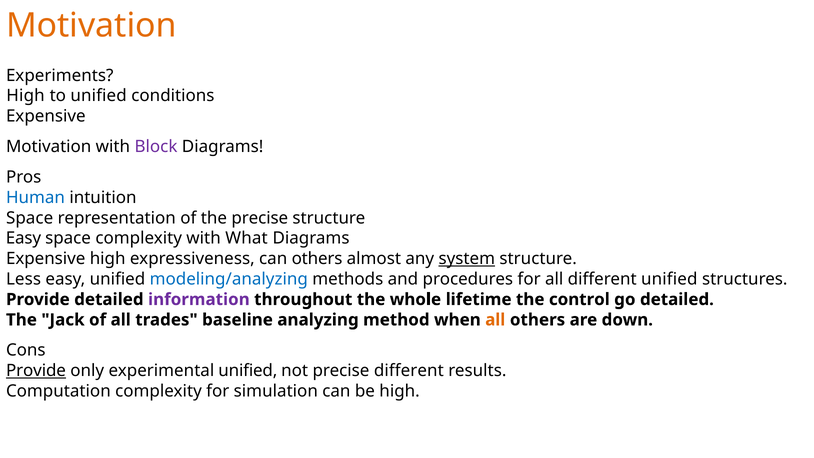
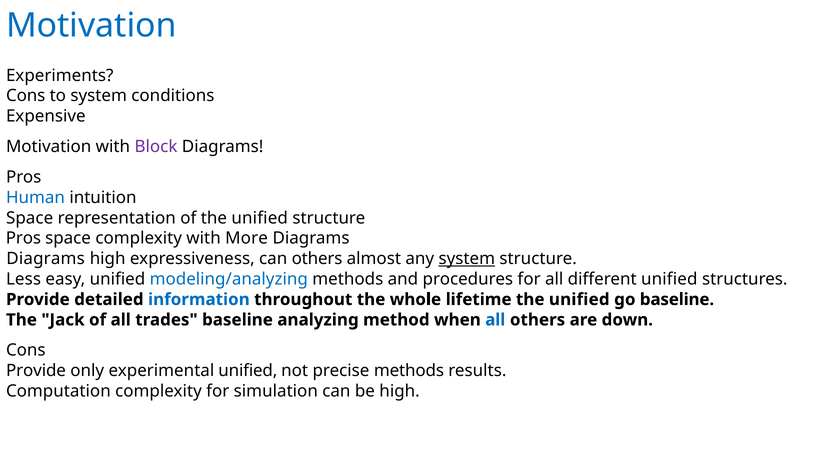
Motivation colour: orange -> blue (91, 26)
High: High -> Cons (26, 96)
to unified: unified -> system (99, 96)
of the precise: precise -> unified (260, 218)
Easy: Easy -> Pros (23, 238)
What: What -> More (247, 238)
Expensive: Expensive -> Diagrams (46, 259)
information colour: purple -> blue (199, 299)
lifetime the control: control -> unified (579, 299)
go detailed: detailed -> baseline (677, 299)
all colour: orange -> blue (495, 320)
Provide underline: present -> none (36, 371)
precise different: different -> methods (409, 371)
